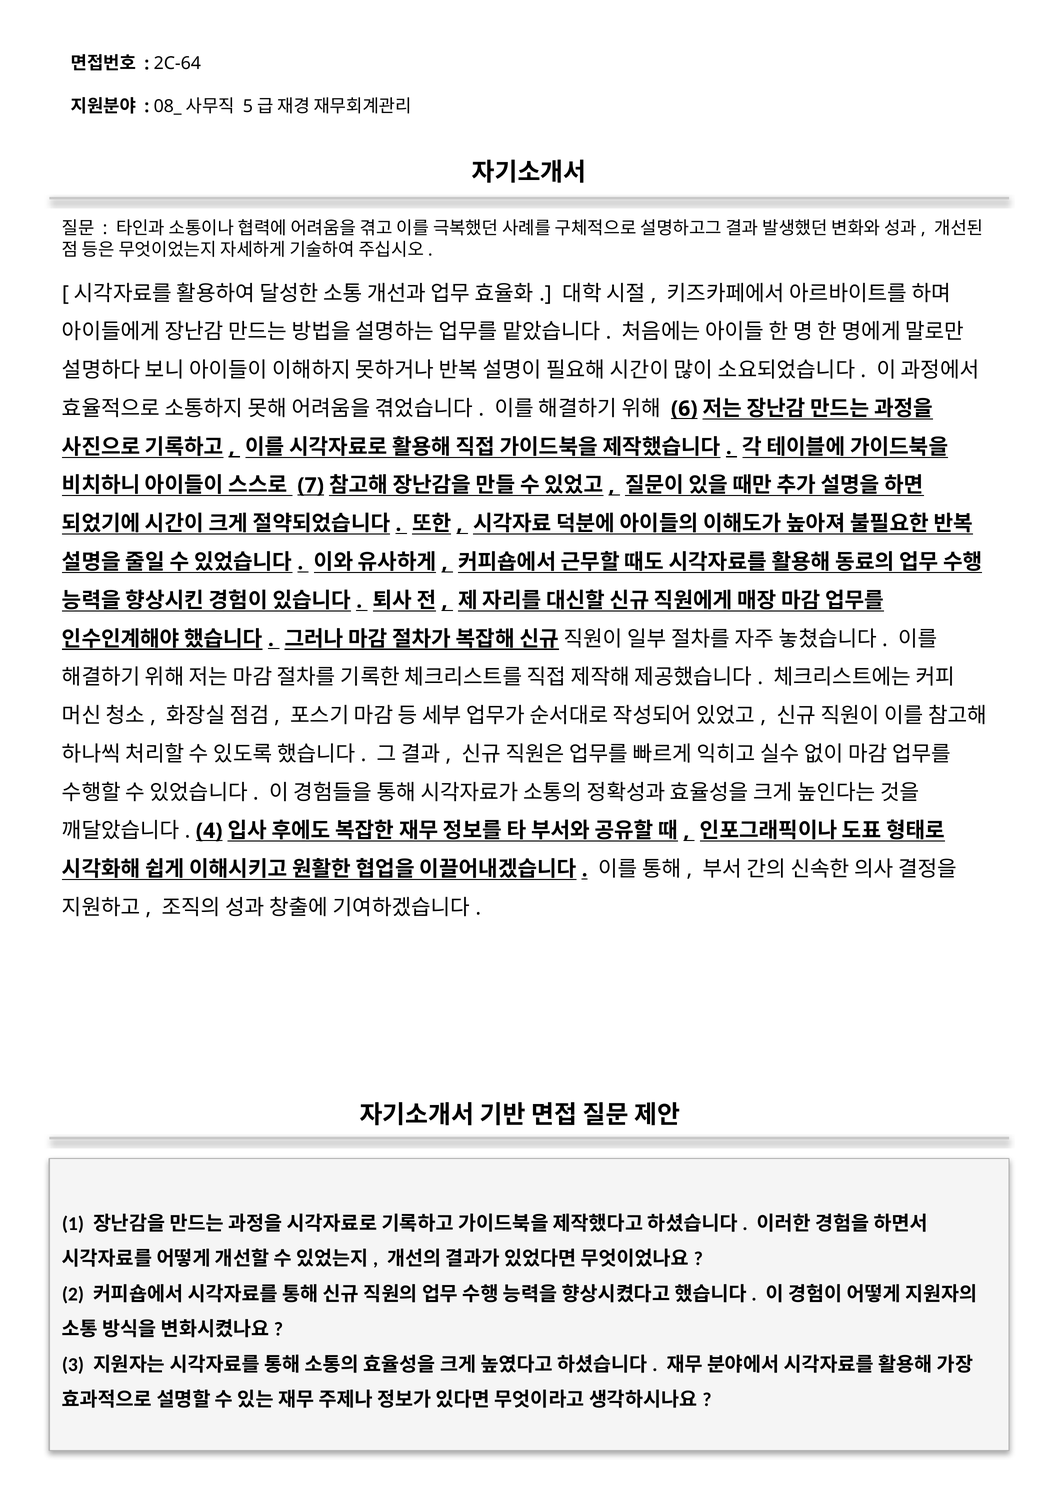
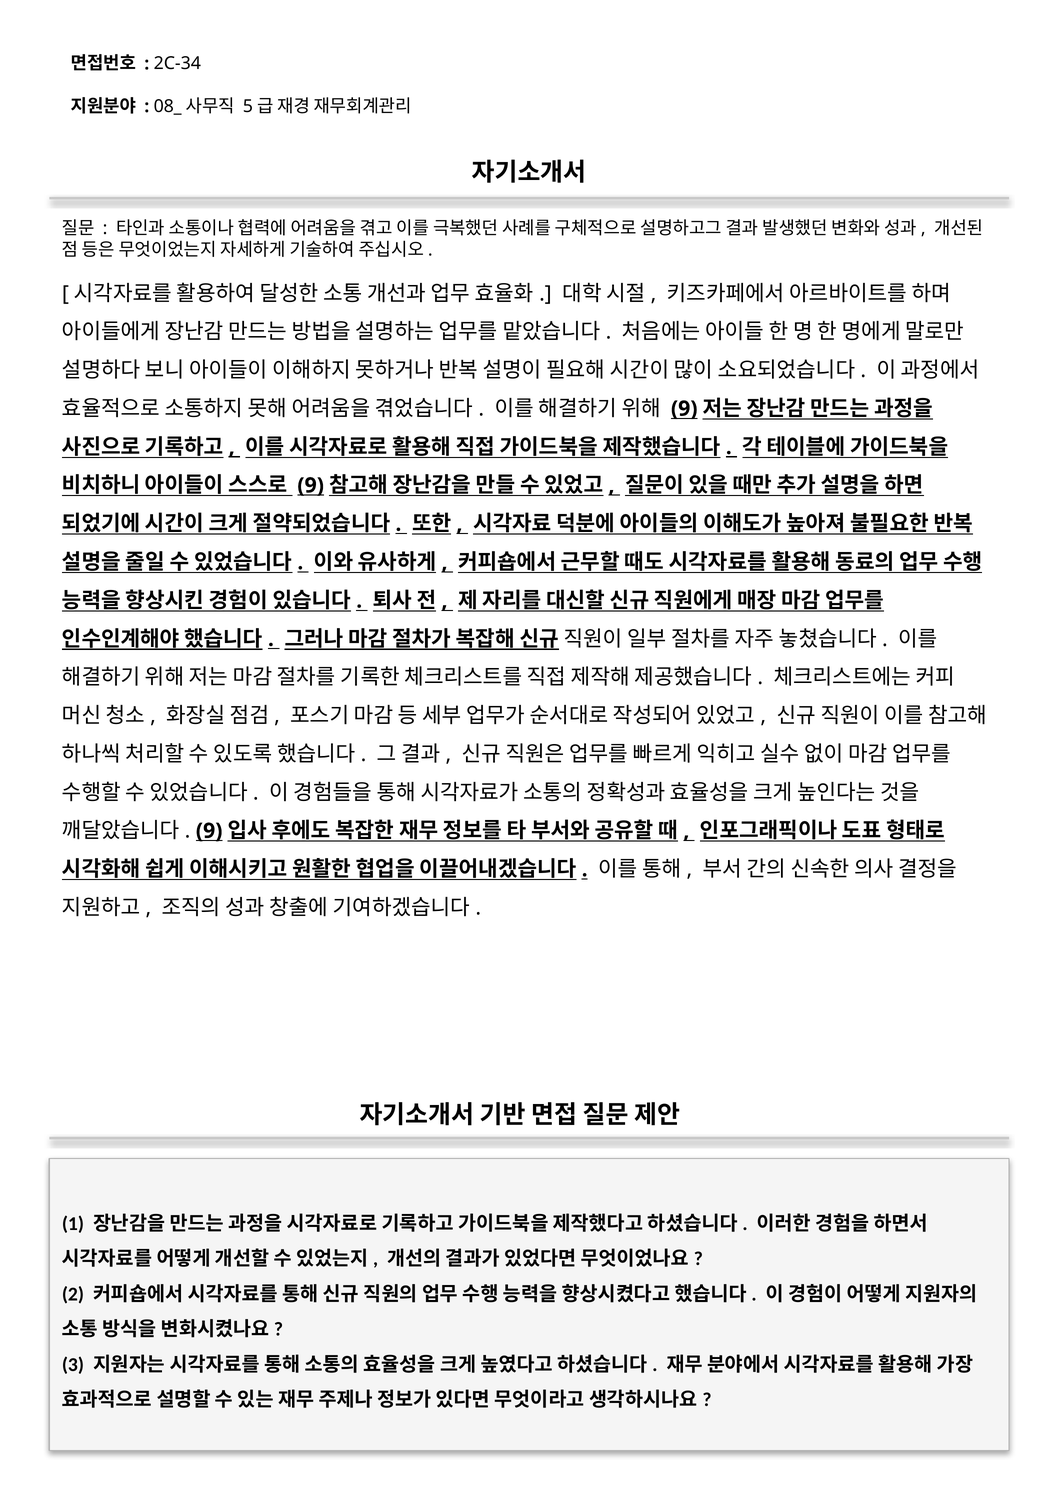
2C-64: 2C-64 -> 2C-34 (177, 64)
6: 6 -> 9 (684, 409)
7: 7 -> 9 (311, 486)
4: 4 -> 9 (209, 831)
